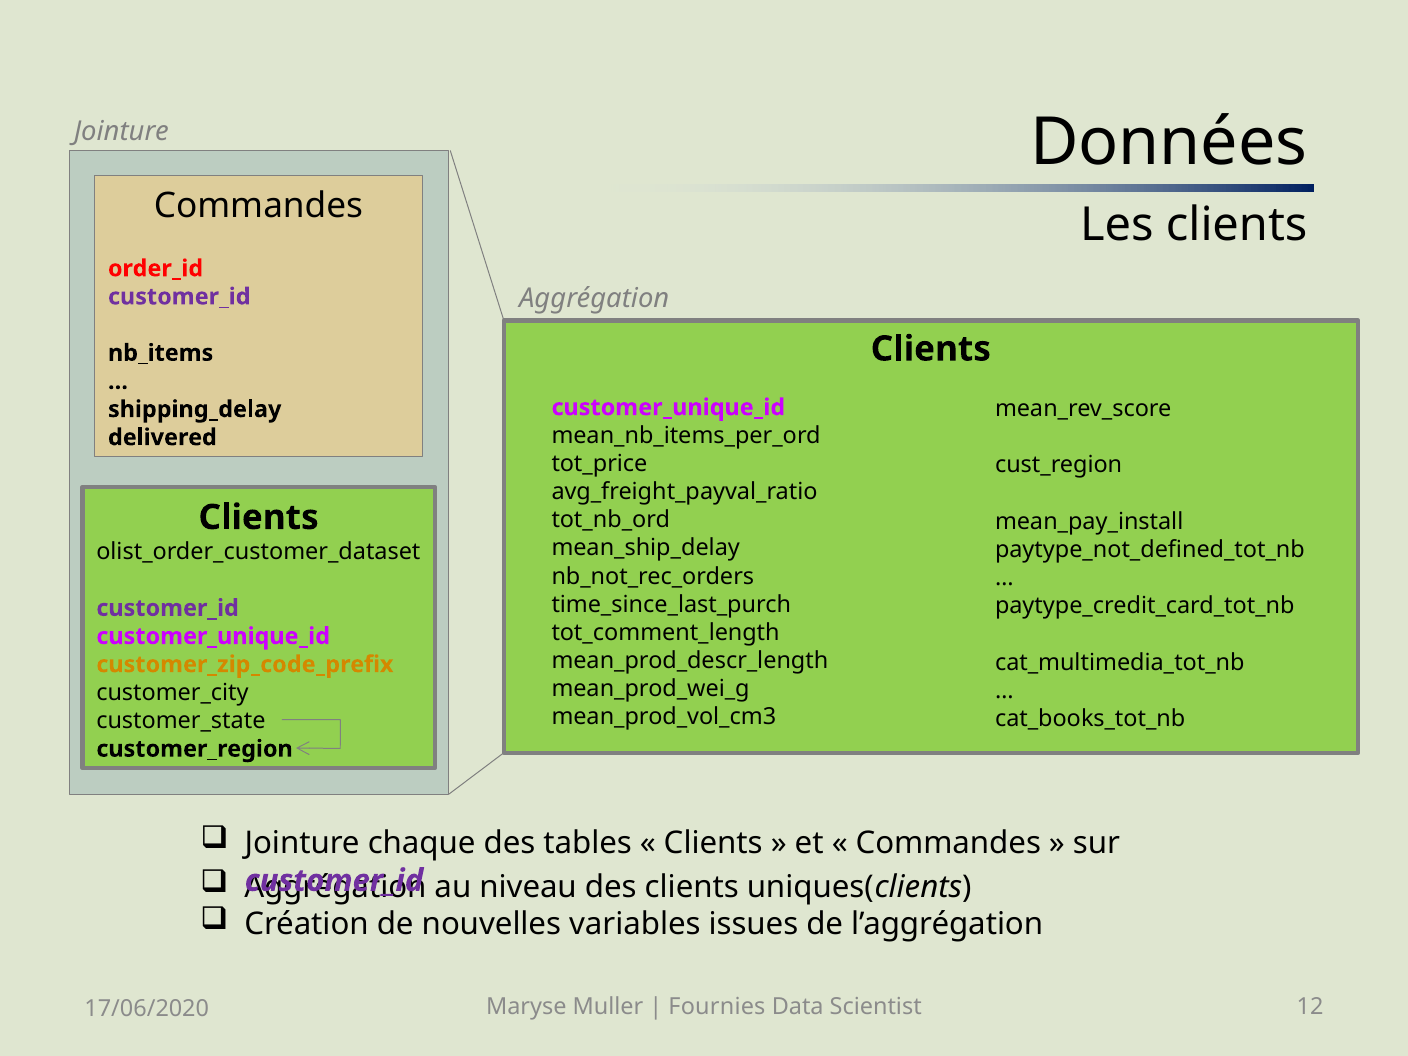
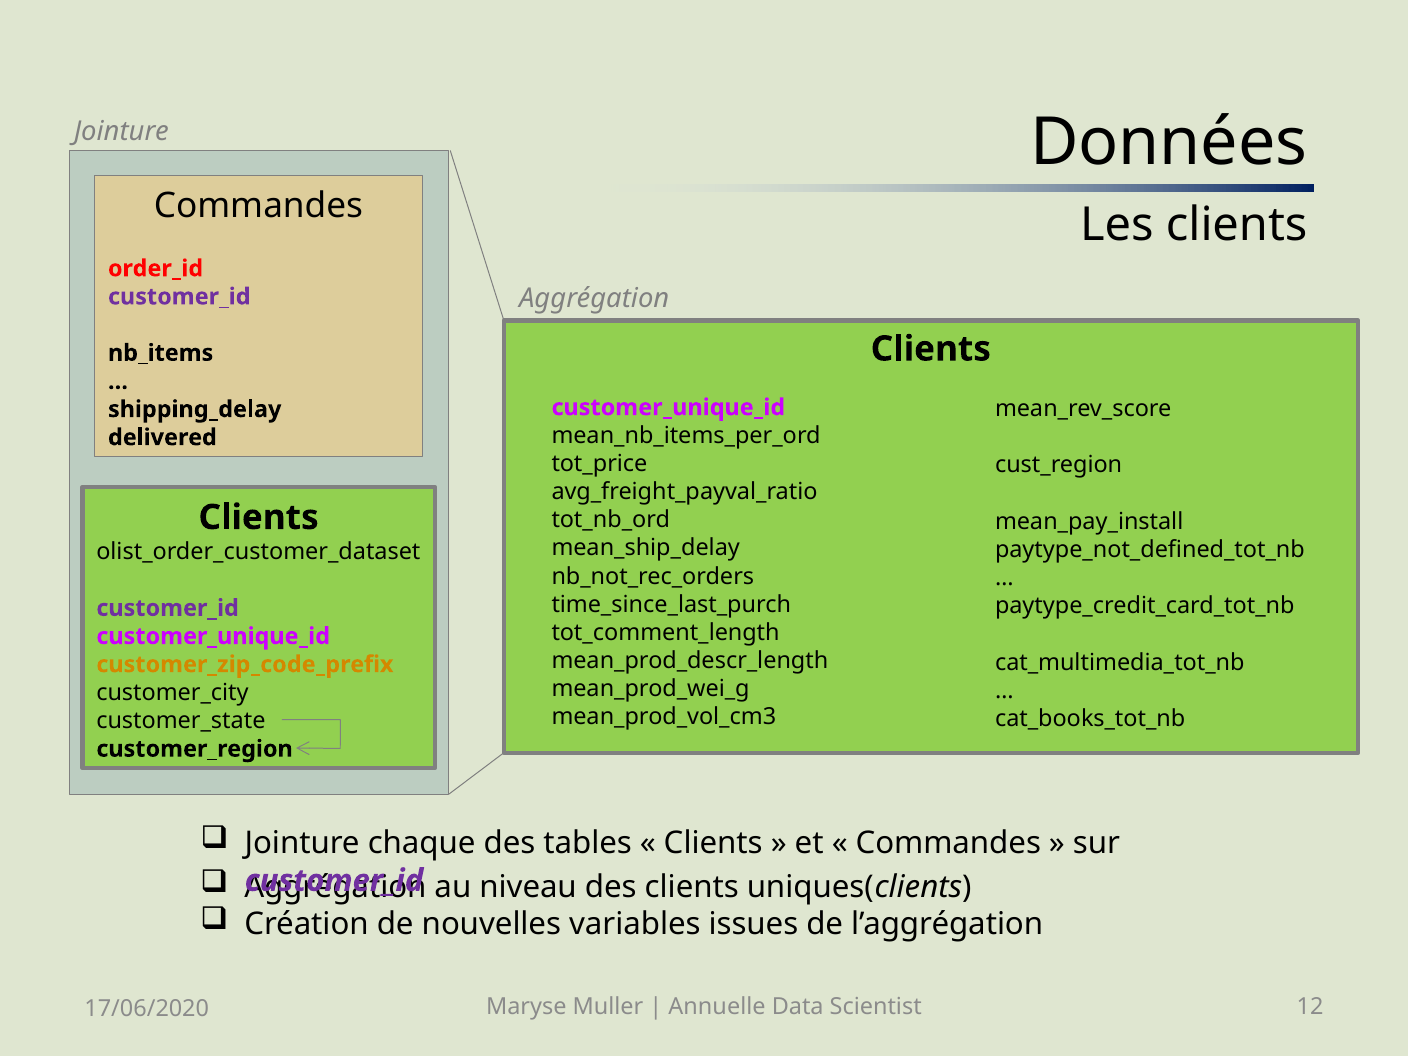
Fournies: Fournies -> Annuelle (717, 1007)
